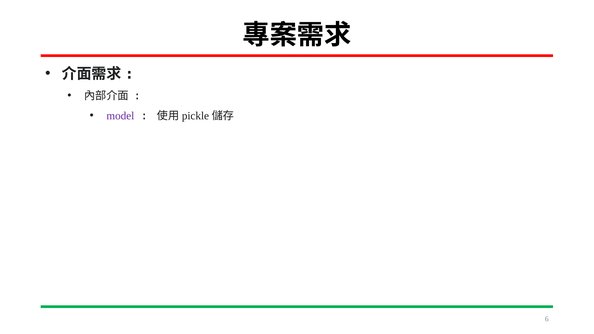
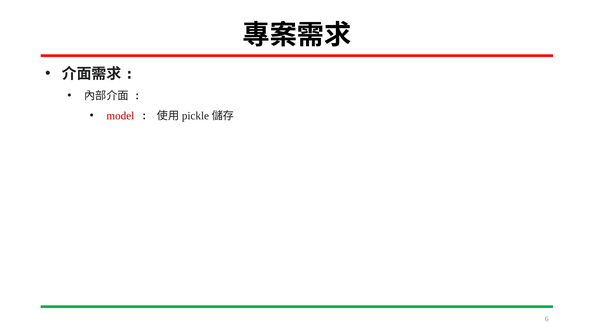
model colour: purple -> red (120, 116)
